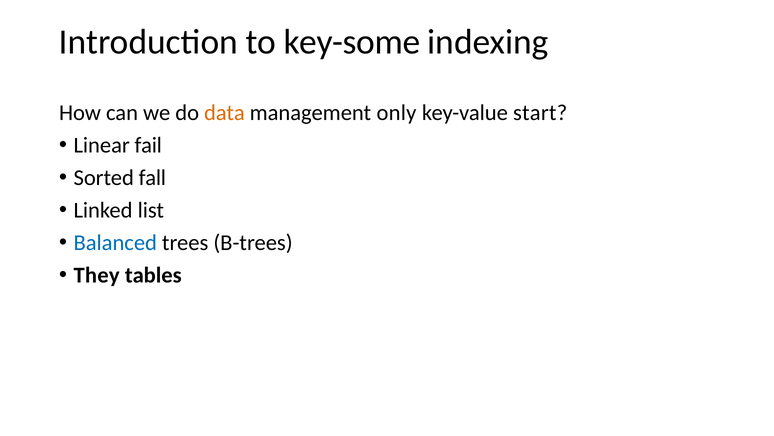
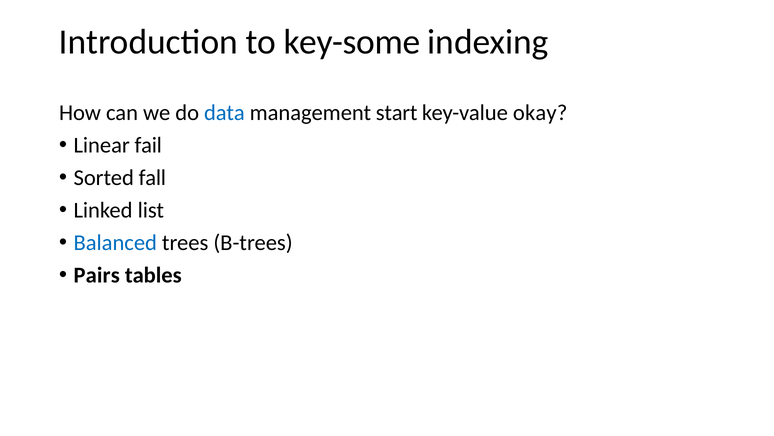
data colour: orange -> blue (224, 113)
only: only -> start (397, 113)
start: start -> okay (540, 113)
They: They -> Pairs (97, 275)
